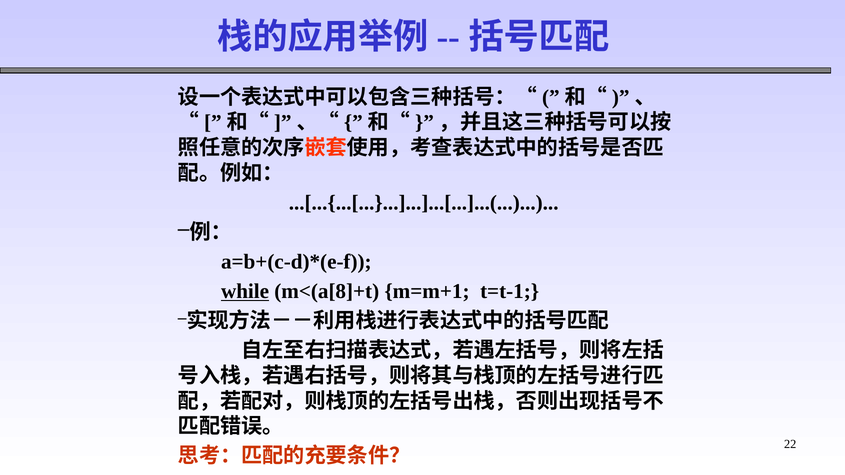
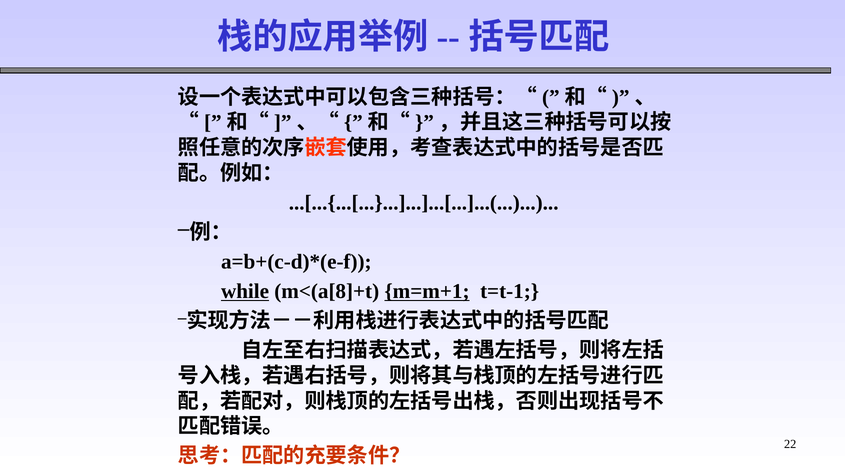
m=m+1 underline: none -> present (427, 292)
